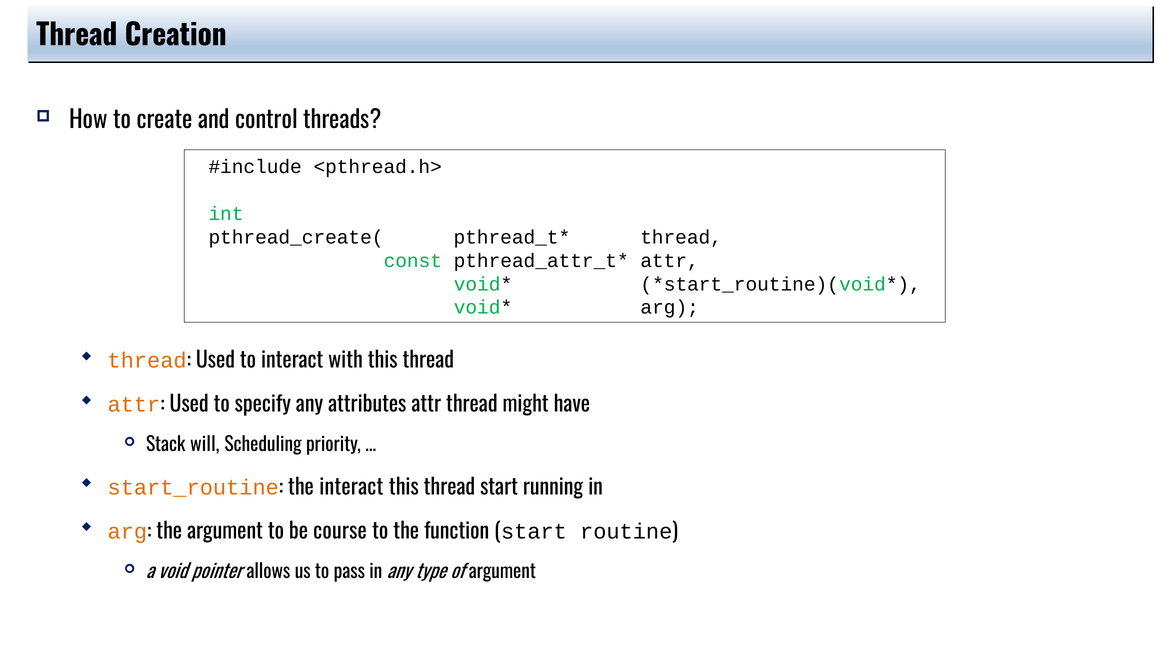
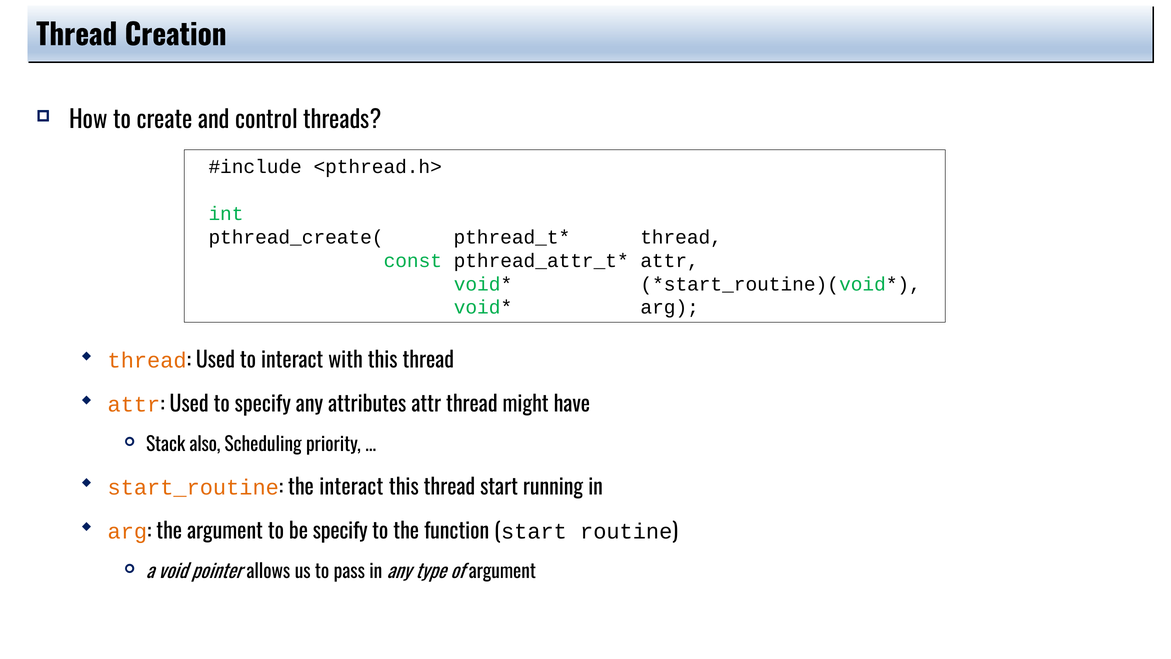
will: will -> also (205, 444)
be course: course -> specify (340, 531)
